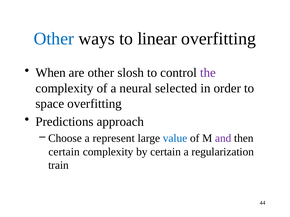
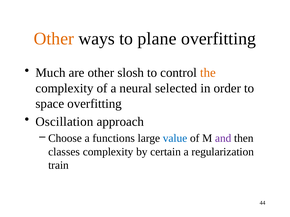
Other colour: blue -> orange (54, 39)
linear: linear -> plane (157, 39)
When: When -> Much (51, 73)
the colour: purple -> orange (208, 73)
Predictions: Predictions -> Oscillation (64, 122)
represent: represent -> functions (114, 139)
certain: certain -> classes (64, 152)
